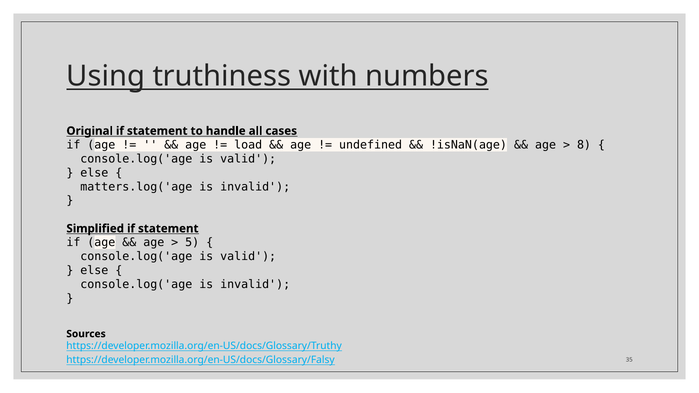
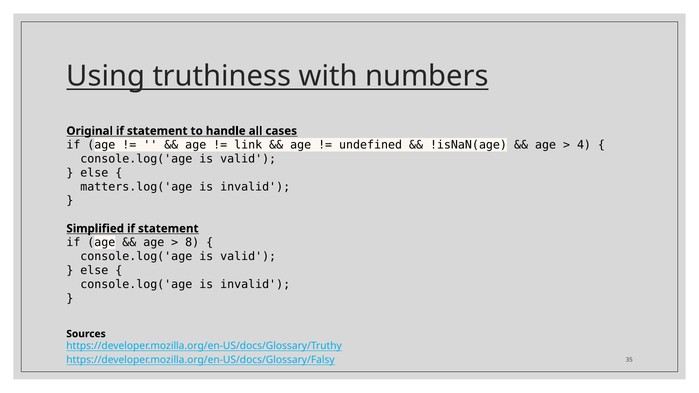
load: load -> link (248, 145)
8: 8 -> 4 (584, 145)
5: 5 -> 8 (192, 243)
